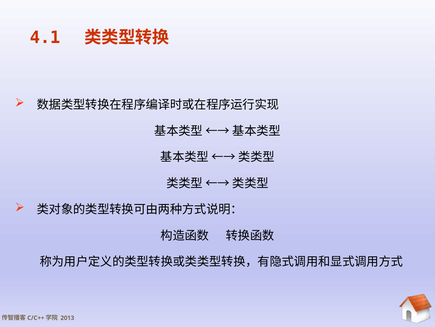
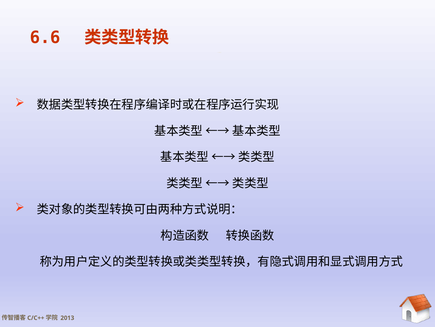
4.1: 4.1 -> 6.6 (45, 37)
